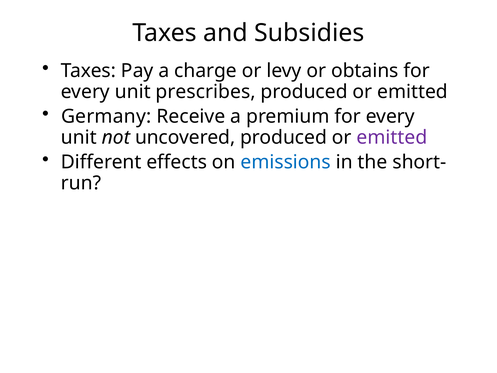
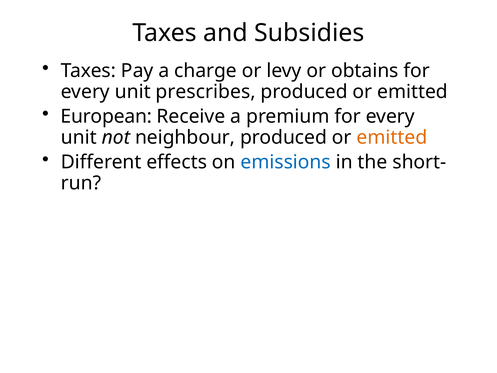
Germany: Germany -> European (106, 116)
uncovered: uncovered -> neighbour (185, 137)
emitted colour: purple -> orange (392, 137)
